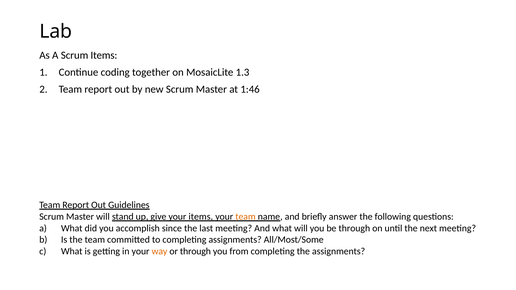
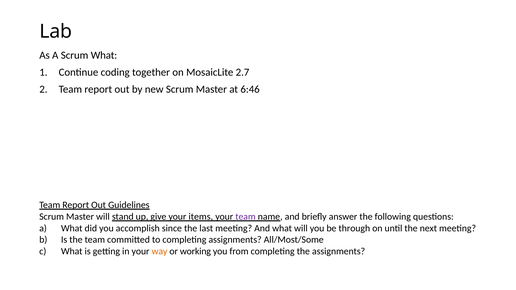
Scrum Items: Items -> What (104, 55)
1.3: 1.3 -> 2.7 (243, 72)
1:46: 1:46 -> 6:46 (250, 89)
team colour: orange -> purple (246, 217)
or through: through -> working (195, 252)
